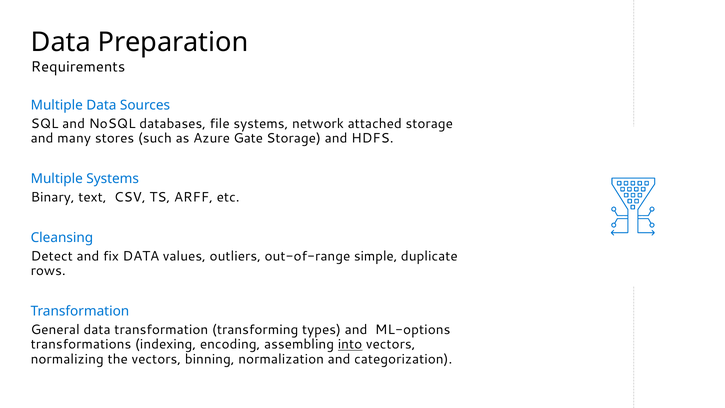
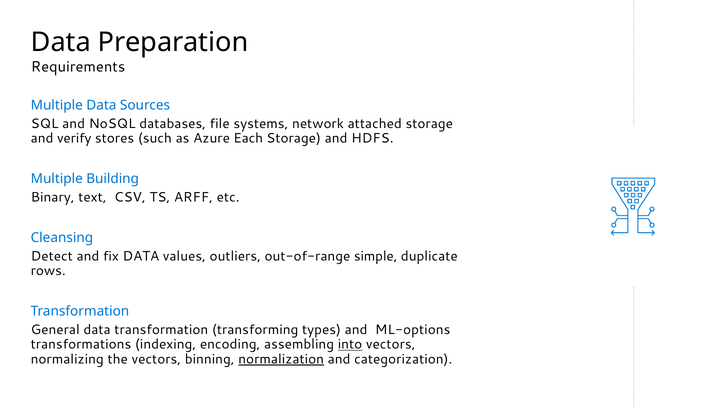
many: many -> verify (74, 138)
Gate: Gate -> Each (248, 138)
Multiple Systems: Systems -> Building (113, 179)
normalization underline: none -> present (281, 359)
